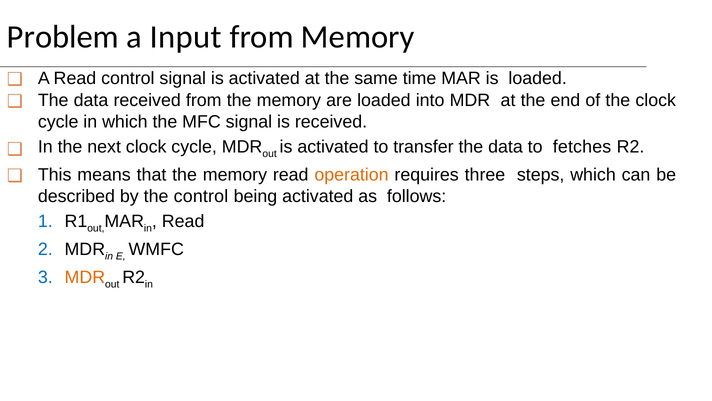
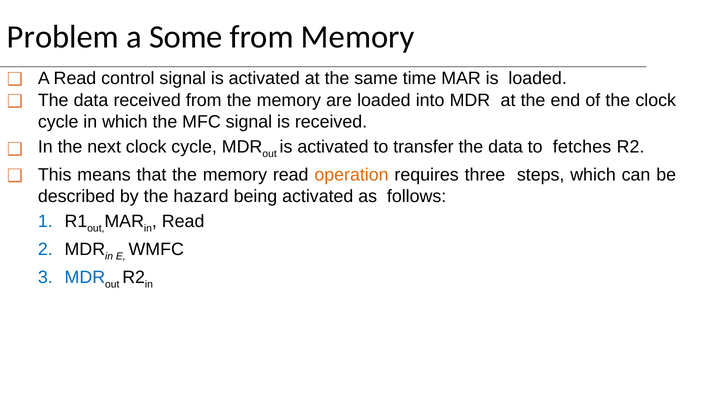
Input: Input -> Some (186, 37)
the control: control -> hazard (201, 196)
MDR colour: orange -> blue (85, 277)
